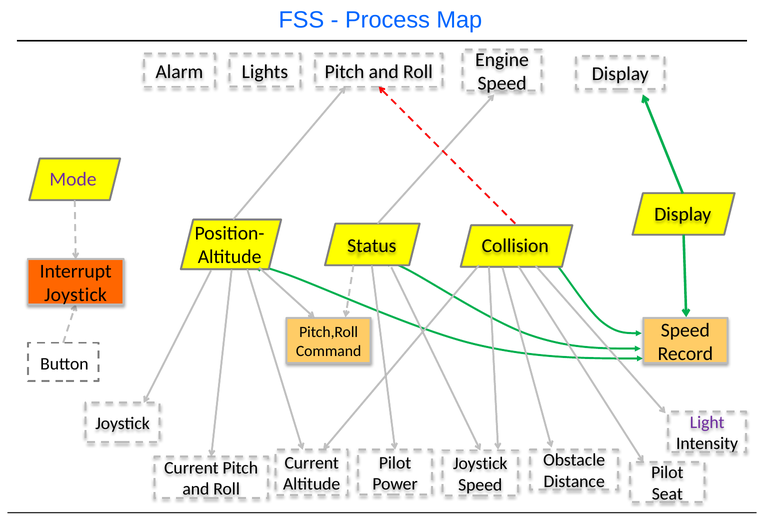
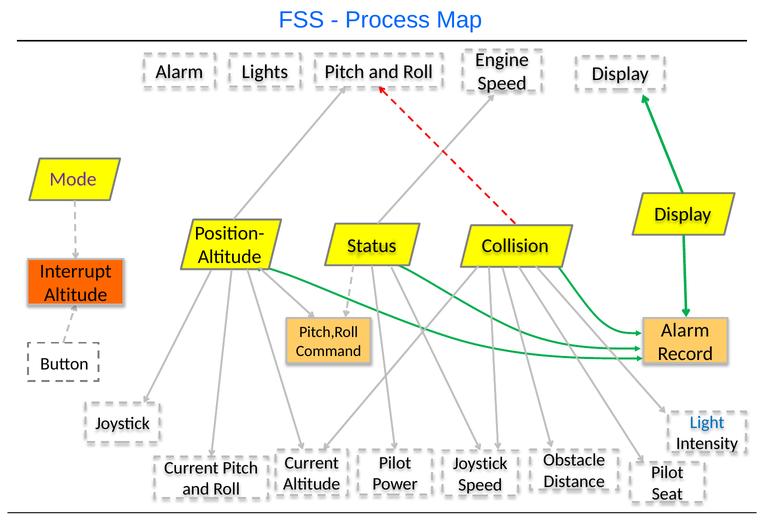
Joystick: Joystick -> Altitude (76, 295)
Speed: Speed -> Alarm (685, 330)
Light colour: purple -> blue (707, 422)
